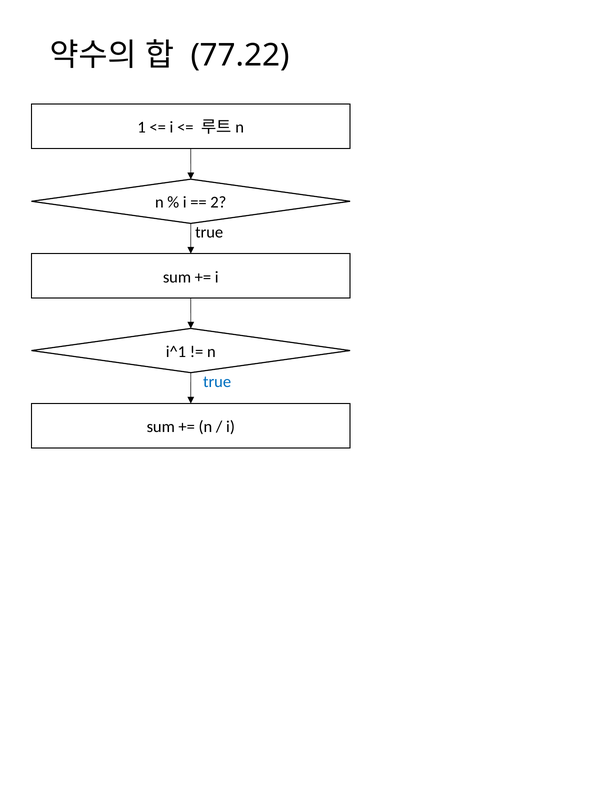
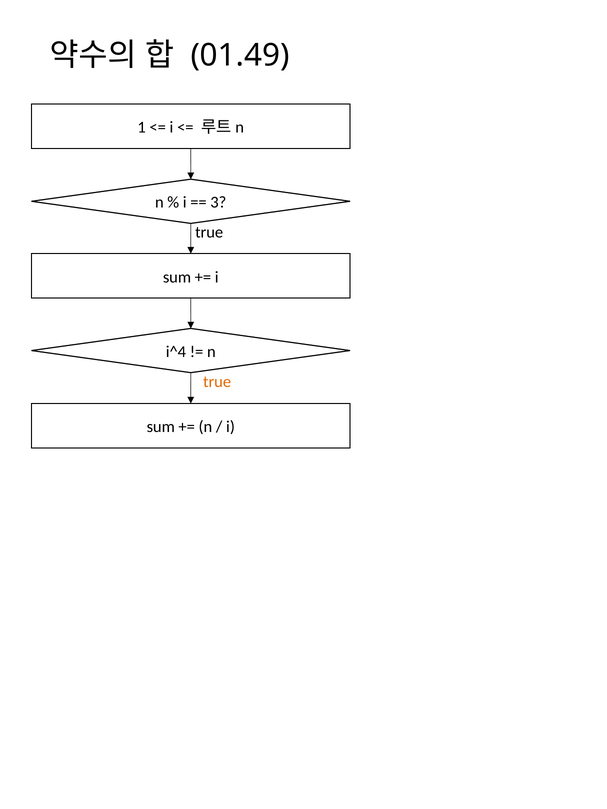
77.22: 77.22 -> 01.49 (240, 55)
2: 2 -> 3 (218, 203)
i^1: i^1 -> i^4 (176, 352)
true colour: blue -> orange (217, 382)
